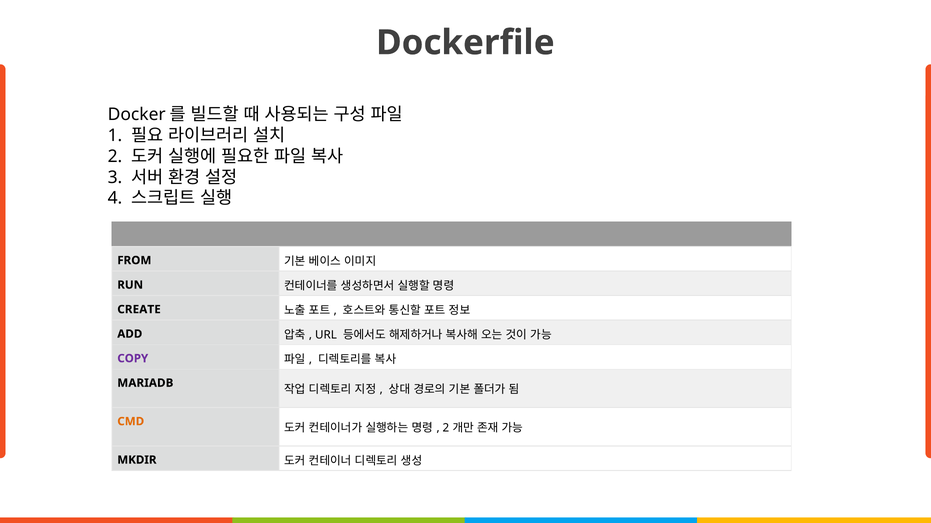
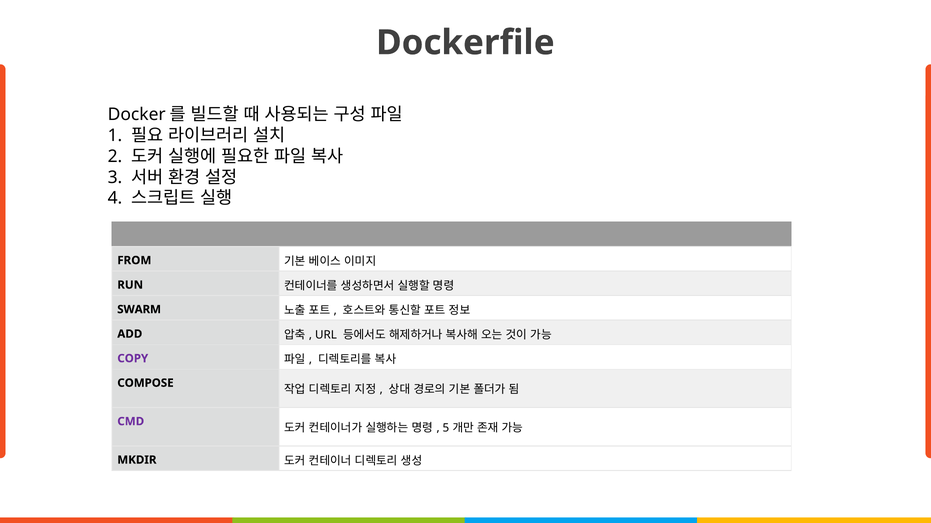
CREATE: CREATE -> SWARM (139, 310)
MARIADB: MARIADB -> COMPOSE (145, 383)
CMD colour: orange -> purple (131, 422)
2: 2 -> 5 (446, 429)
